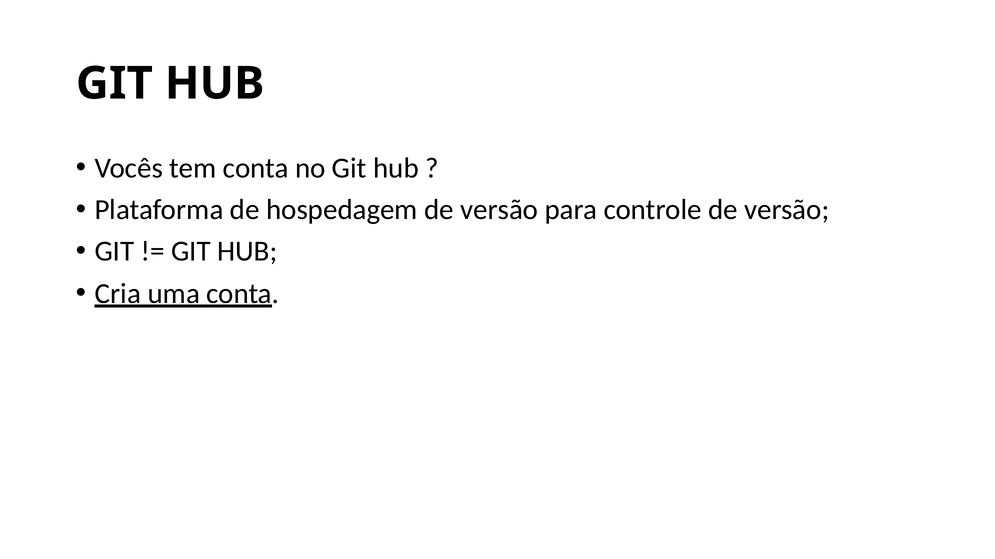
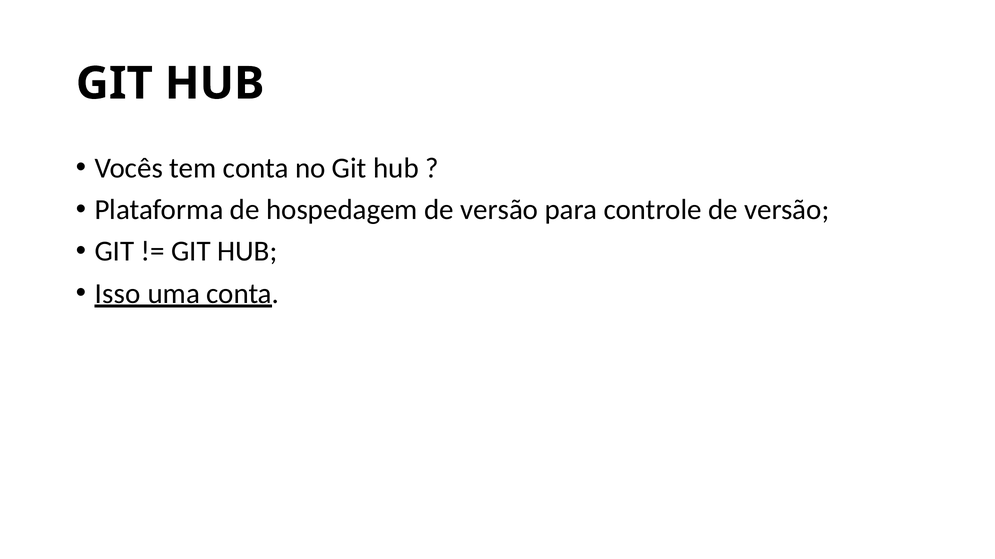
Cria: Cria -> Isso (118, 294)
